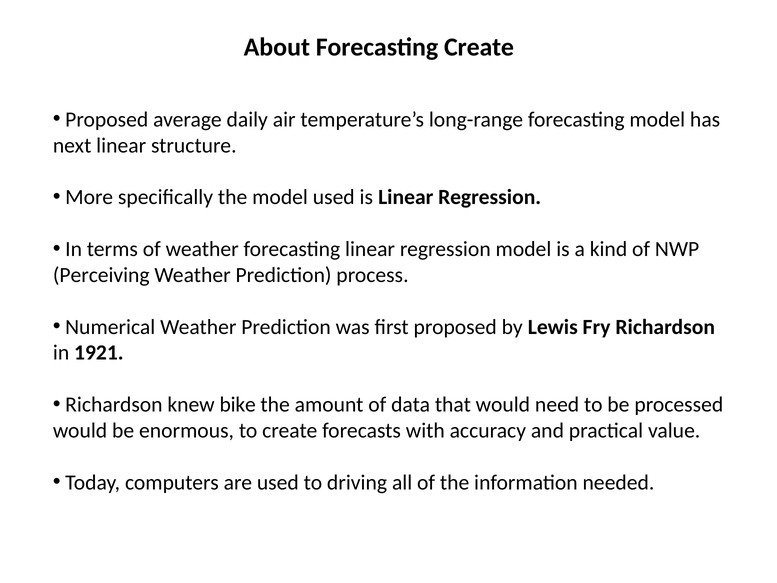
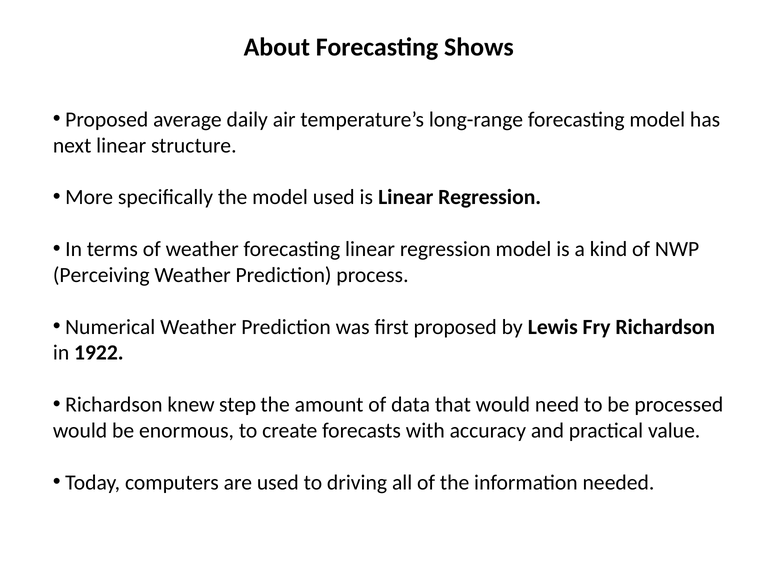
Forecasting Create: Create -> Shows (479, 47)
1921: 1921 -> 1922 (99, 353)
bike: bike -> step (238, 404)
